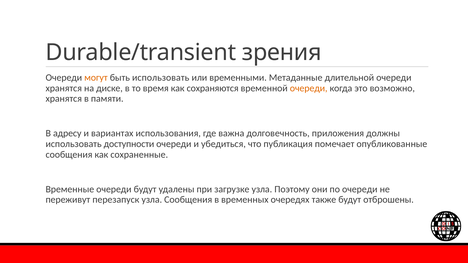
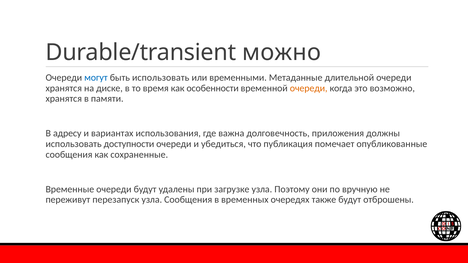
зрения: зрения -> можно (282, 52)
могут colour: orange -> blue (96, 78)
сохраняются: сохраняются -> особенности (213, 88)
по очереди: очереди -> вручную (360, 189)
